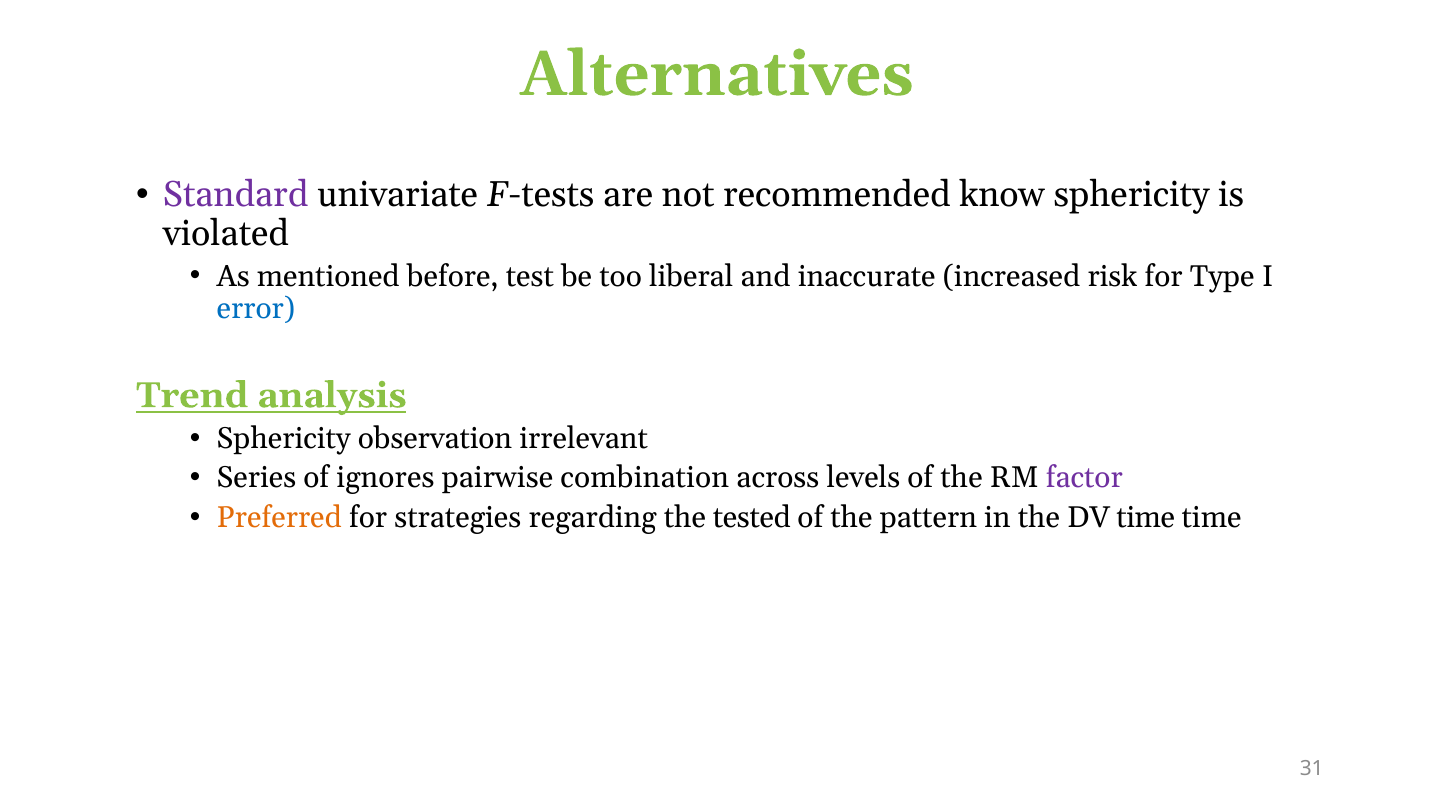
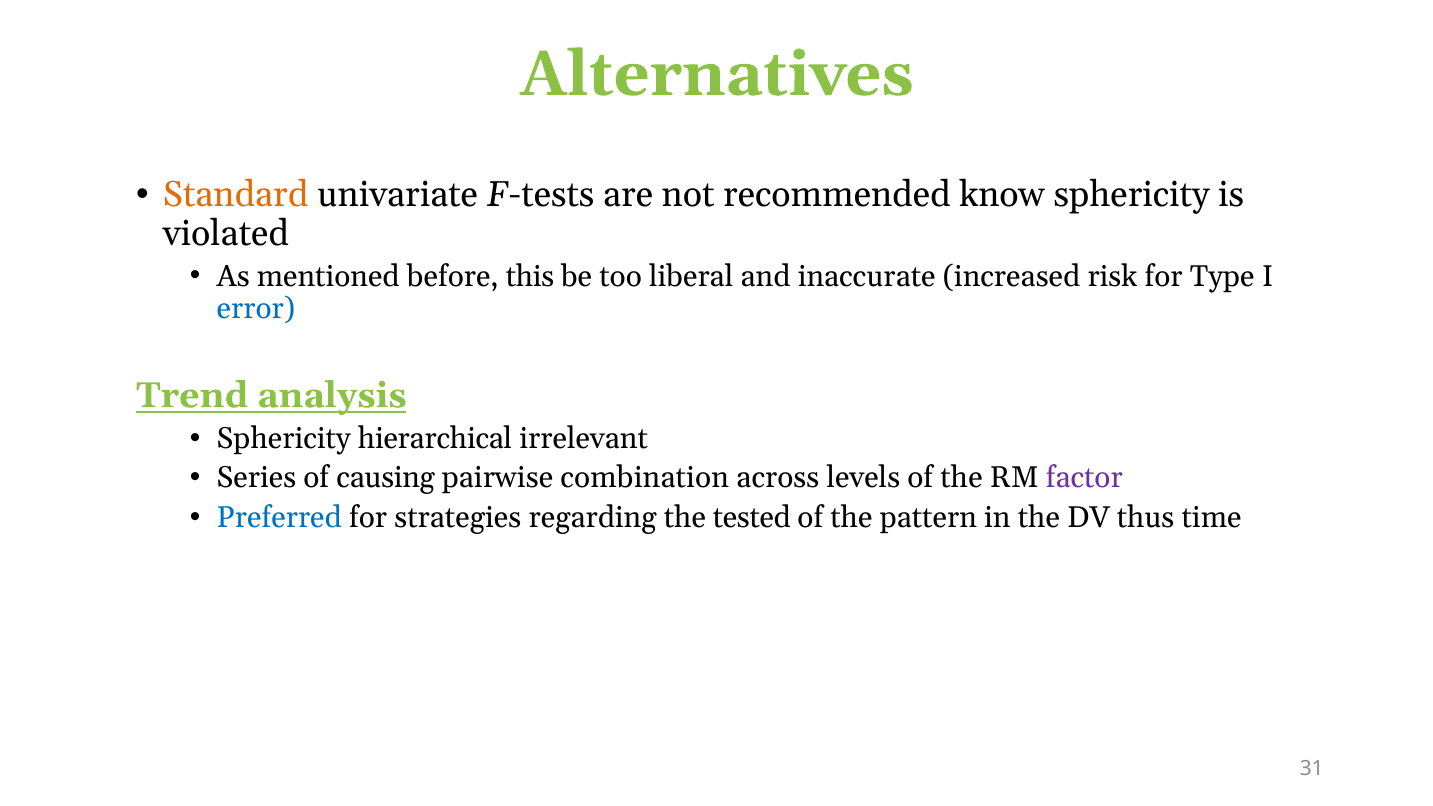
Standard colour: purple -> orange (236, 195)
test: test -> this (530, 276)
observation: observation -> hierarchical (435, 438)
ignores: ignores -> causing (386, 478)
Preferred colour: orange -> blue (279, 518)
DV time: time -> thus (1146, 518)
